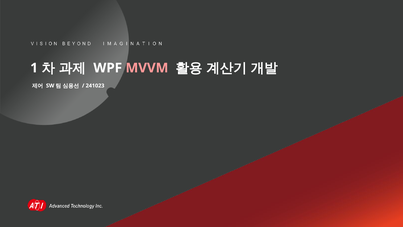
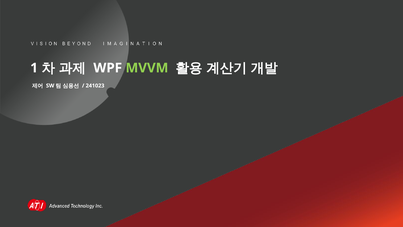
MVVM colour: pink -> light green (147, 68)
